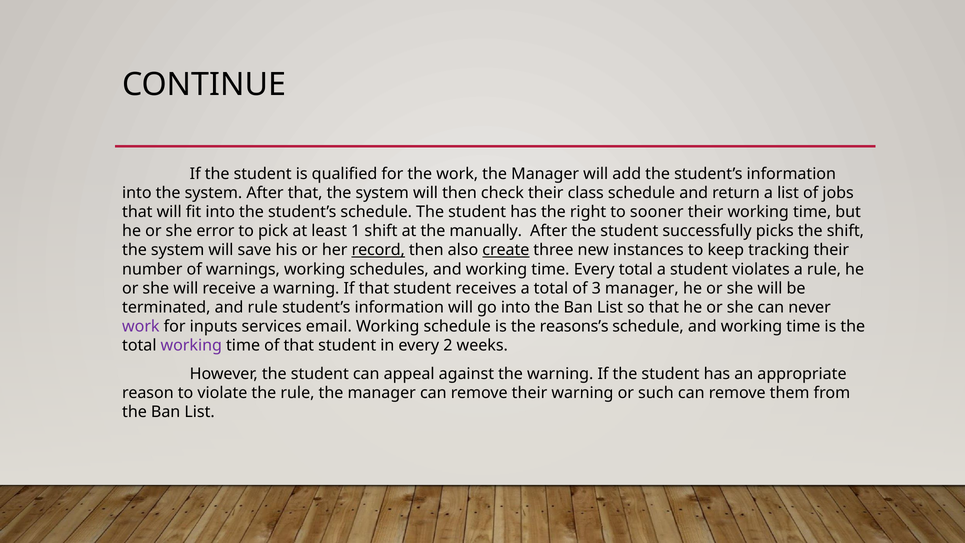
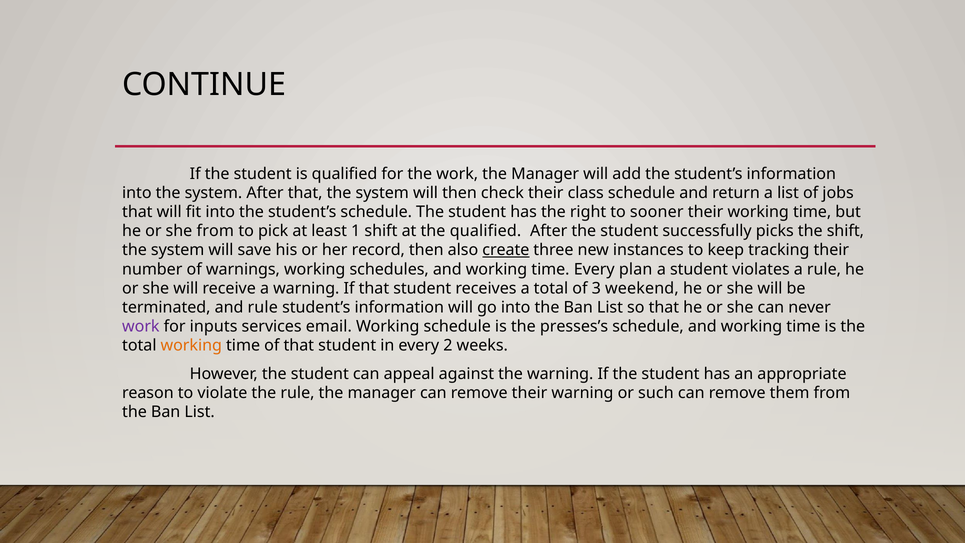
she error: error -> from (215, 231)
the manually: manually -> qualified (486, 231)
record underline: present -> none (378, 250)
Every total: total -> plan (636, 269)
3 manager: manager -> weekend (642, 288)
reasons’s: reasons’s -> presses’s (574, 326)
working colour: purple -> orange (191, 346)
